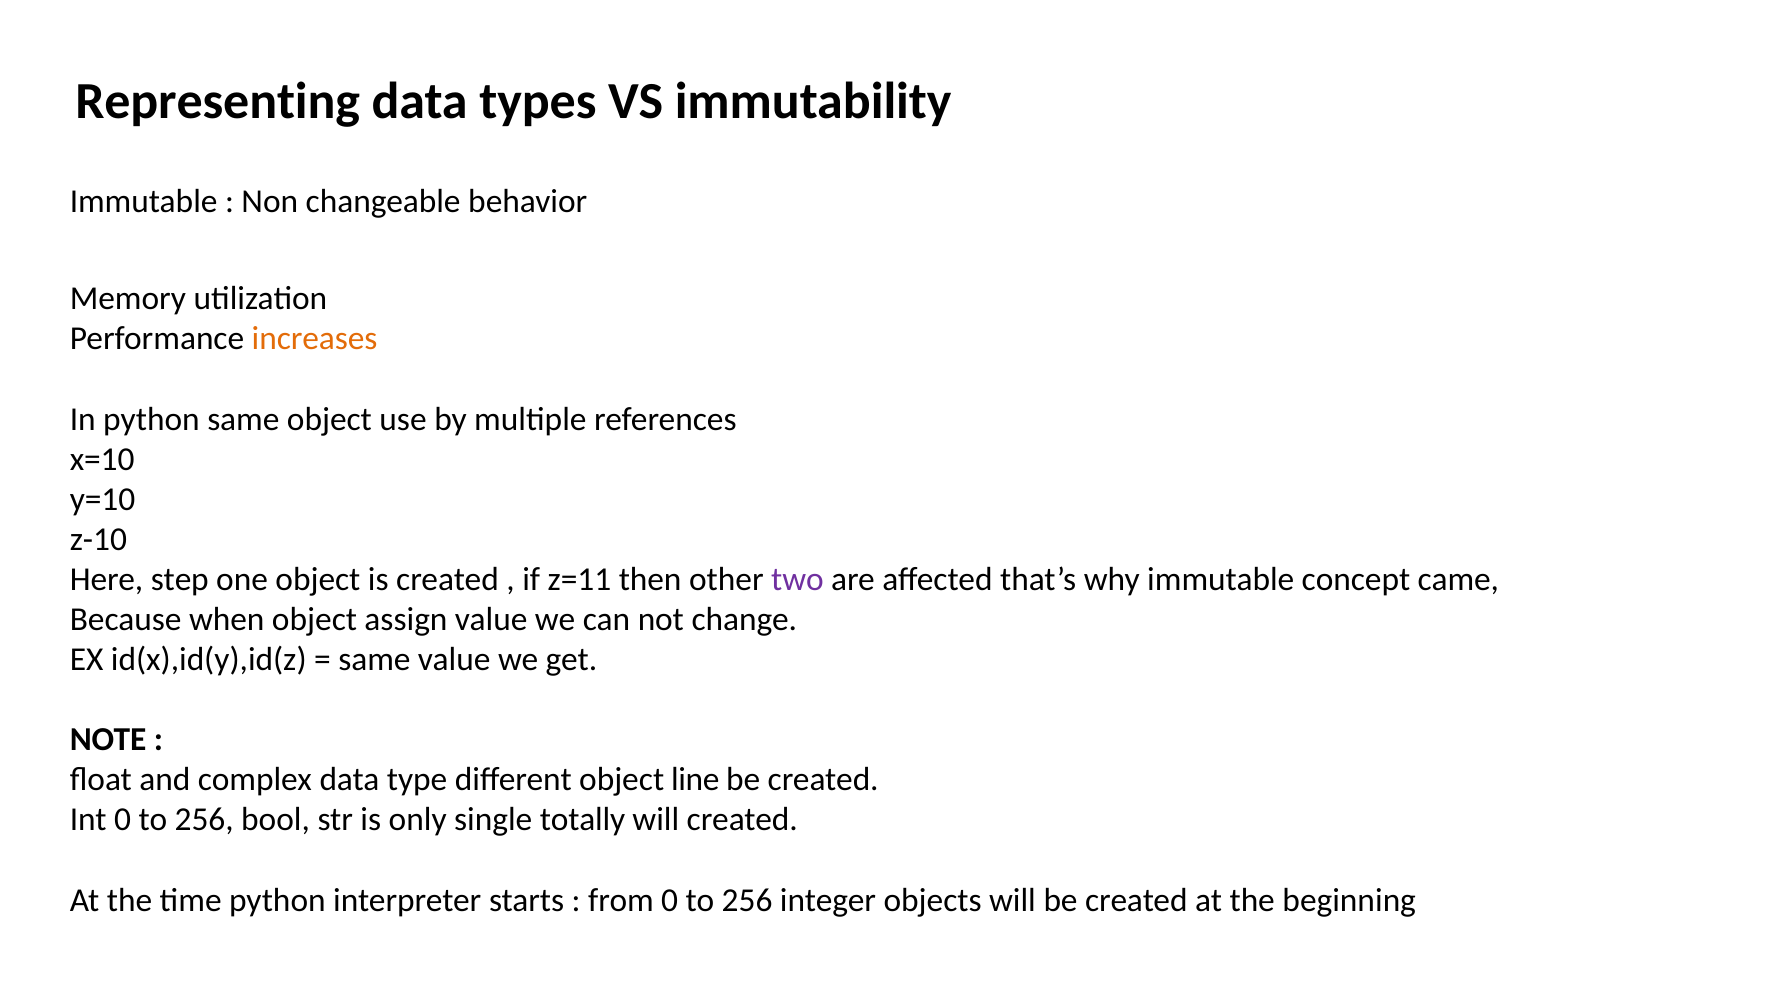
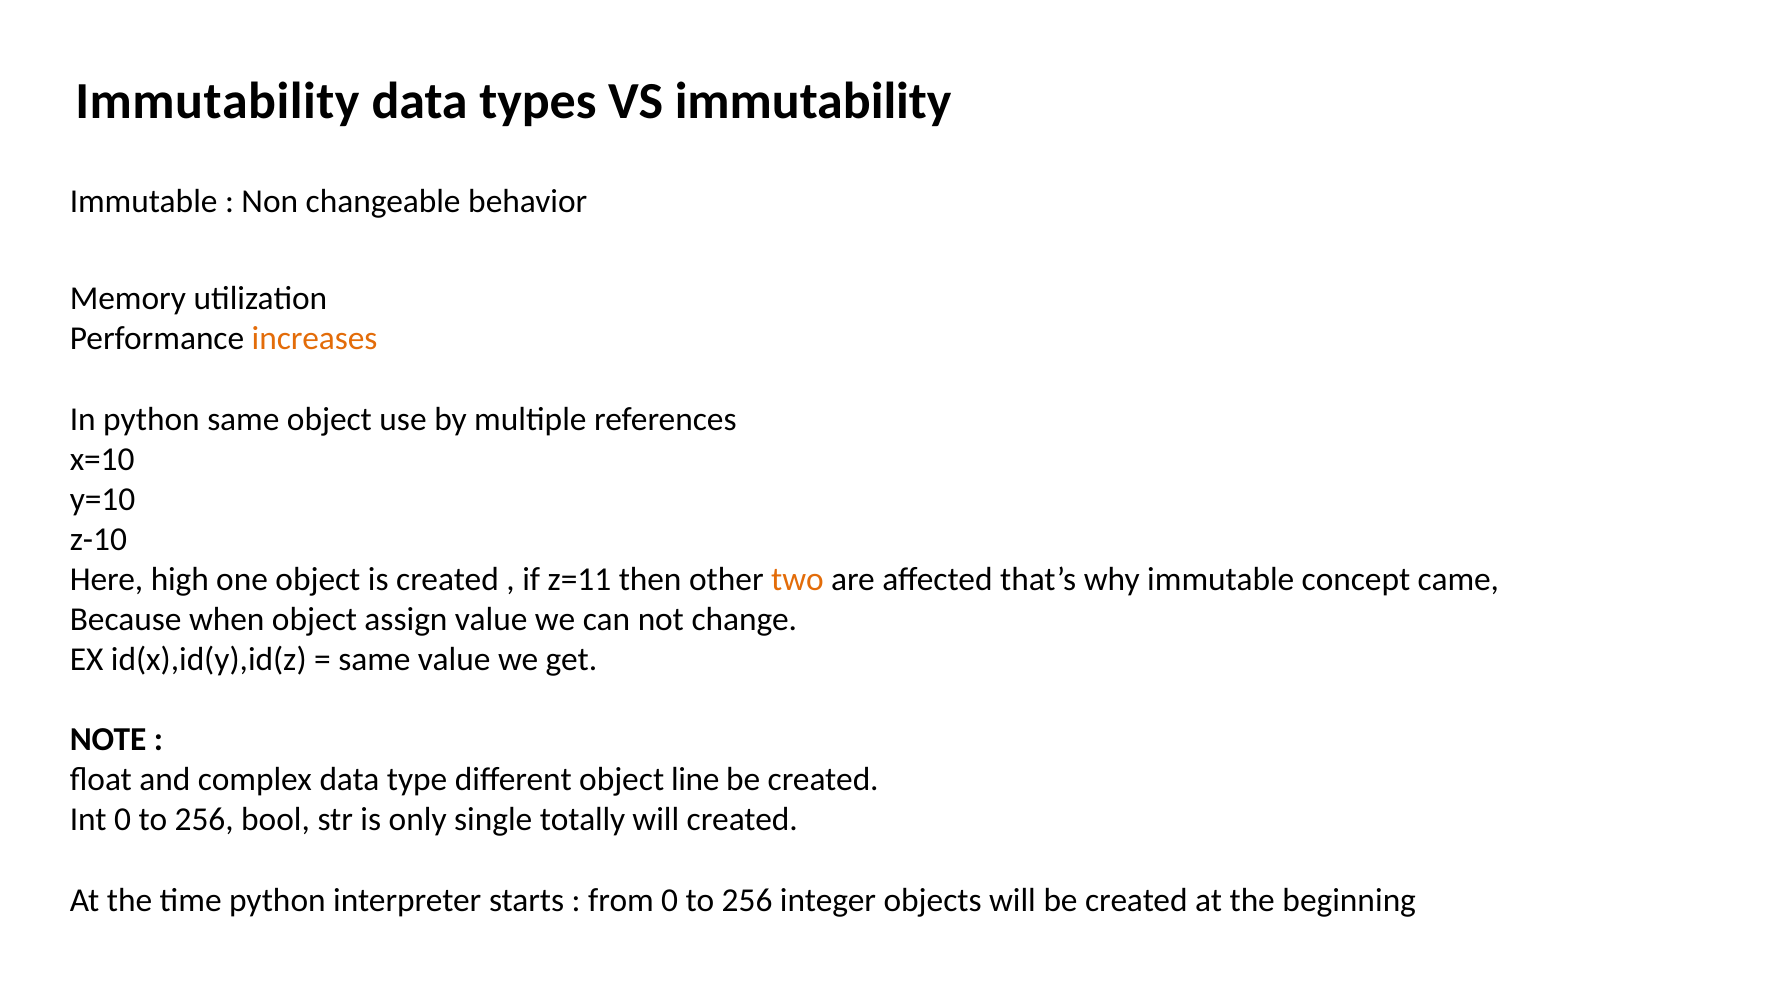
Representing: Representing -> Immutability (217, 102)
step: step -> high (180, 580)
two colour: purple -> orange (797, 580)
